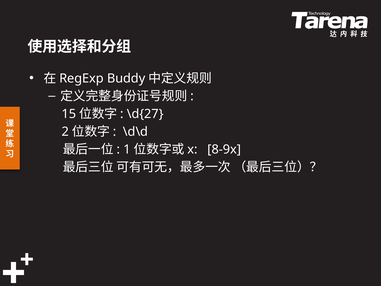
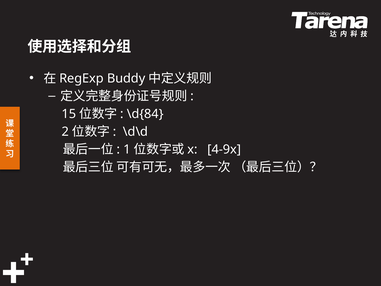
\d{27: \d{27 -> \d{84 (145, 114)
8-9x: 8-9x -> 4-9x (224, 149)
